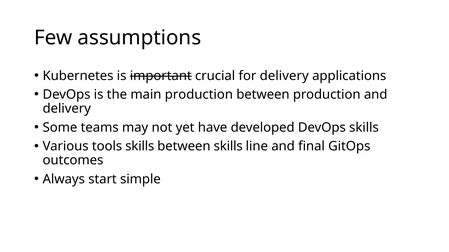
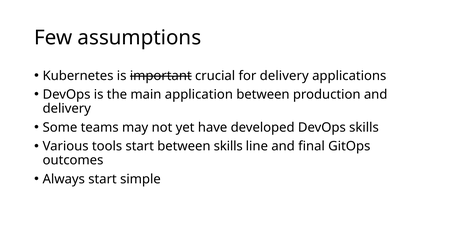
main production: production -> application (199, 95)
tools skills: skills -> start (140, 147)
